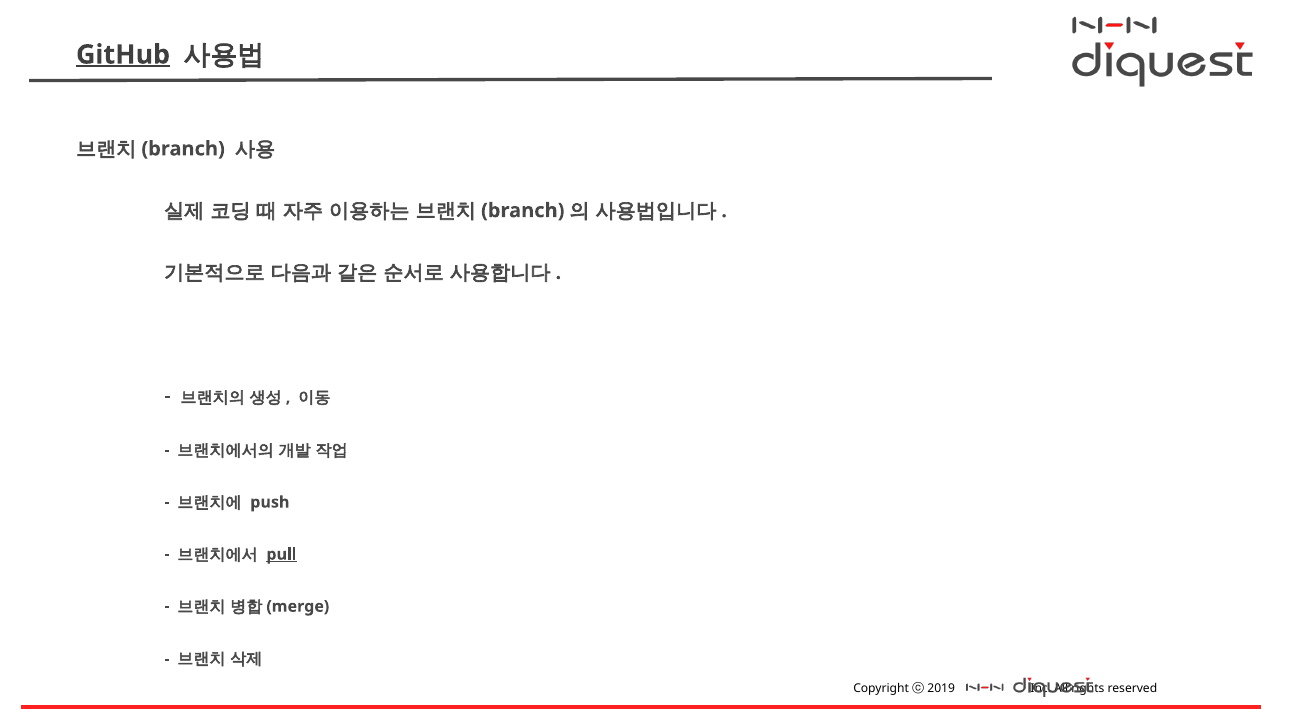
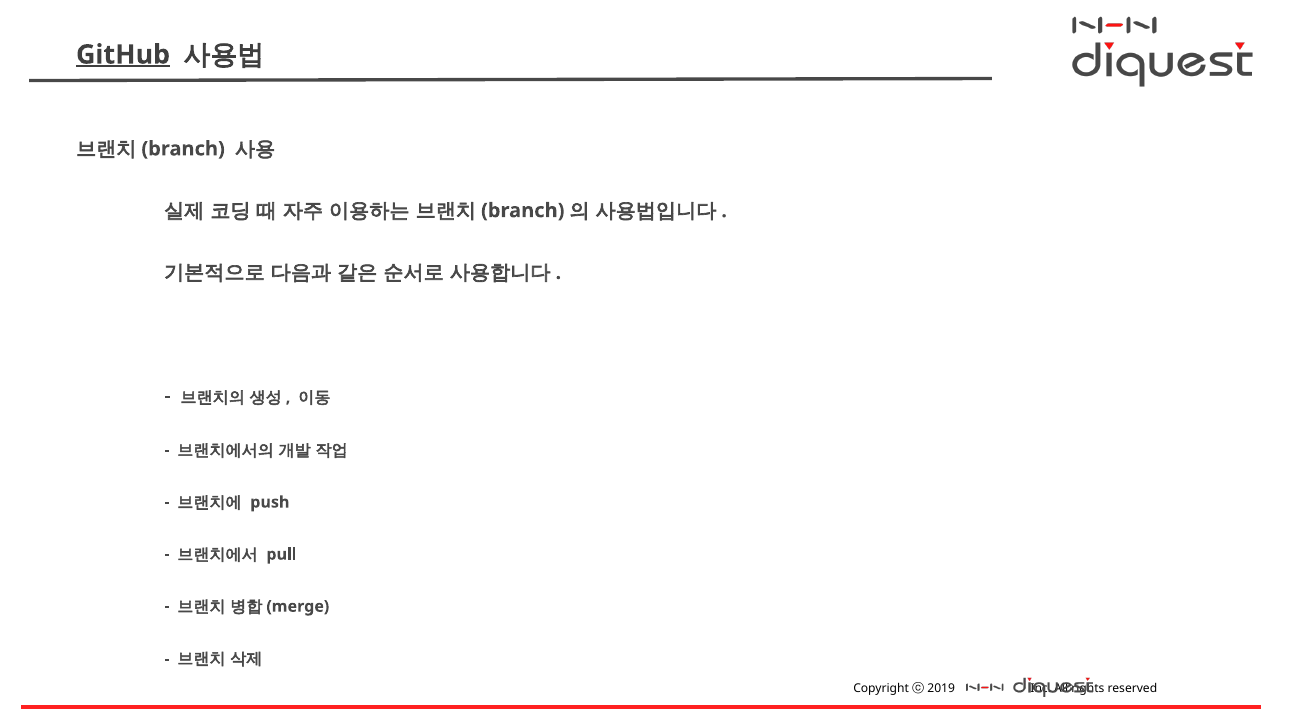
pull underline: present -> none (282, 554)
